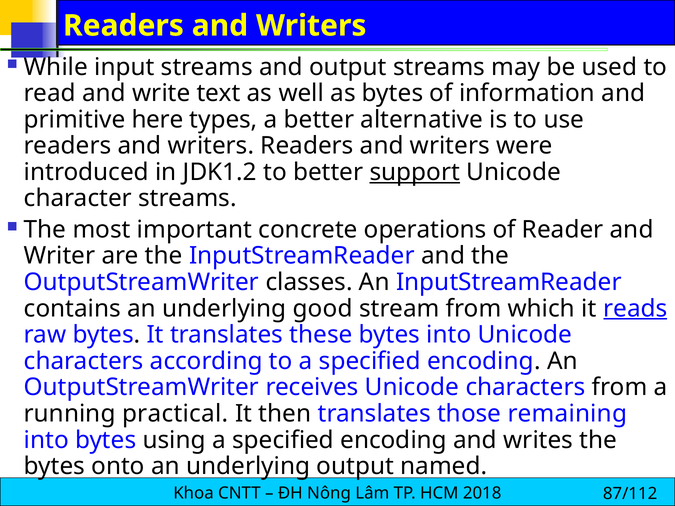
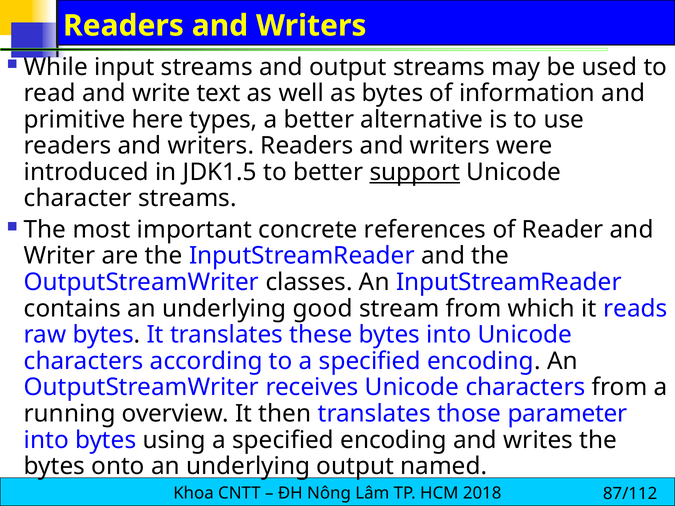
JDK1.2: JDK1.2 -> JDK1.5 (220, 172)
operations: operations -> references (425, 230)
reads underline: present -> none (635, 309)
practical: practical -> overview (175, 414)
remaining: remaining -> parameter (568, 414)
